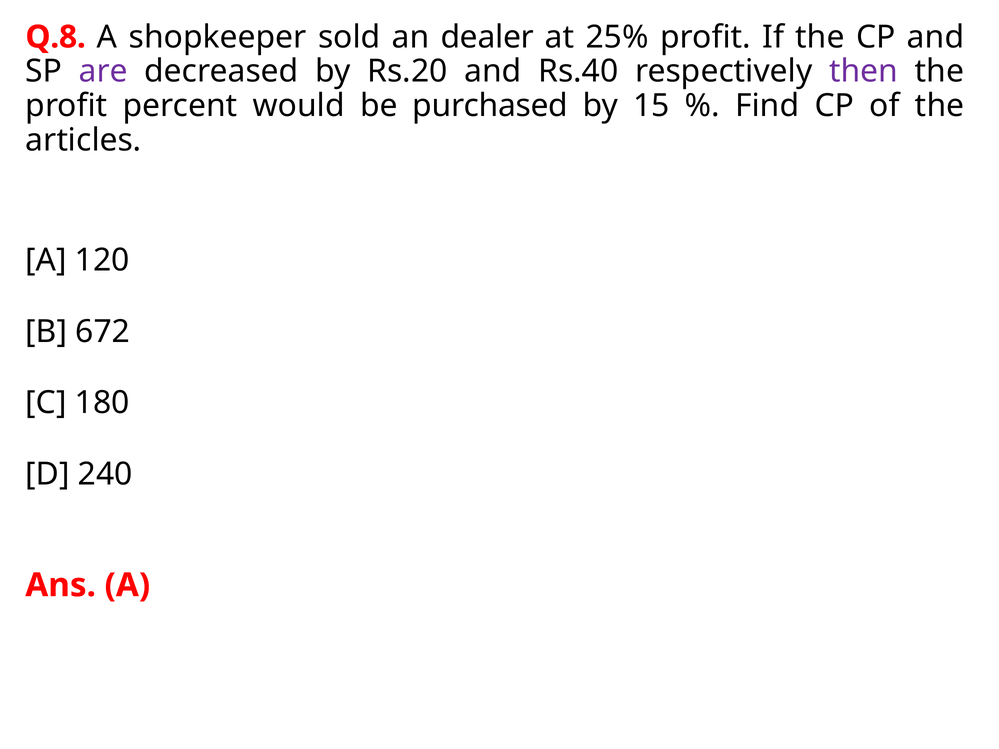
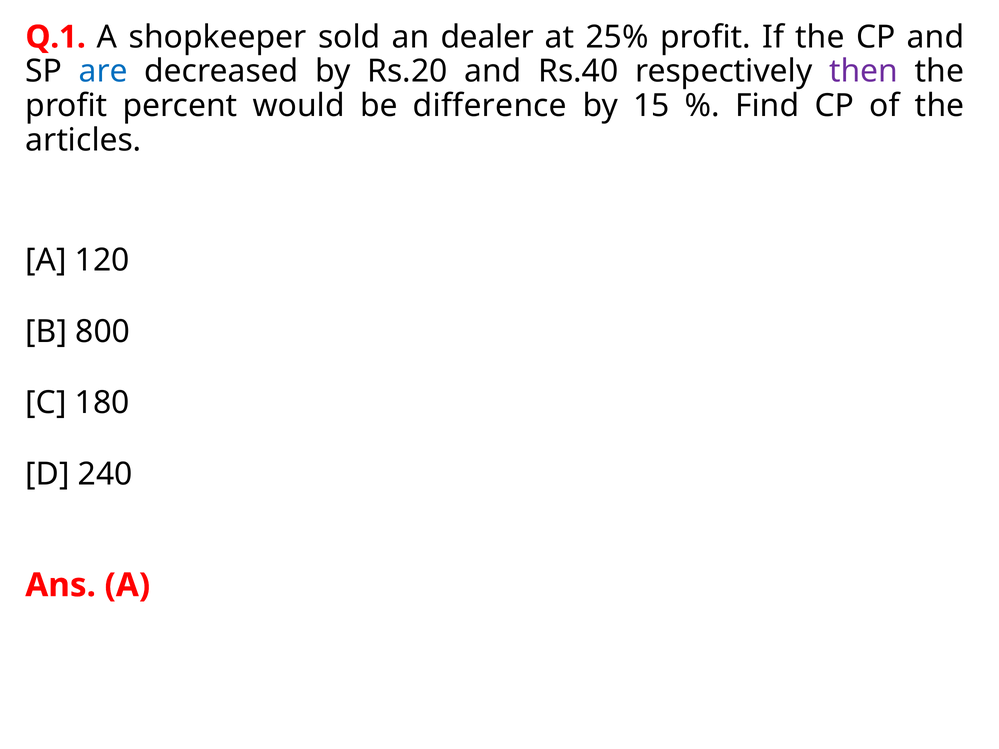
Q.8: Q.8 -> Q.1 (56, 37)
are colour: purple -> blue (103, 71)
purchased: purchased -> difference (490, 106)
672: 672 -> 800 (103, 332)
